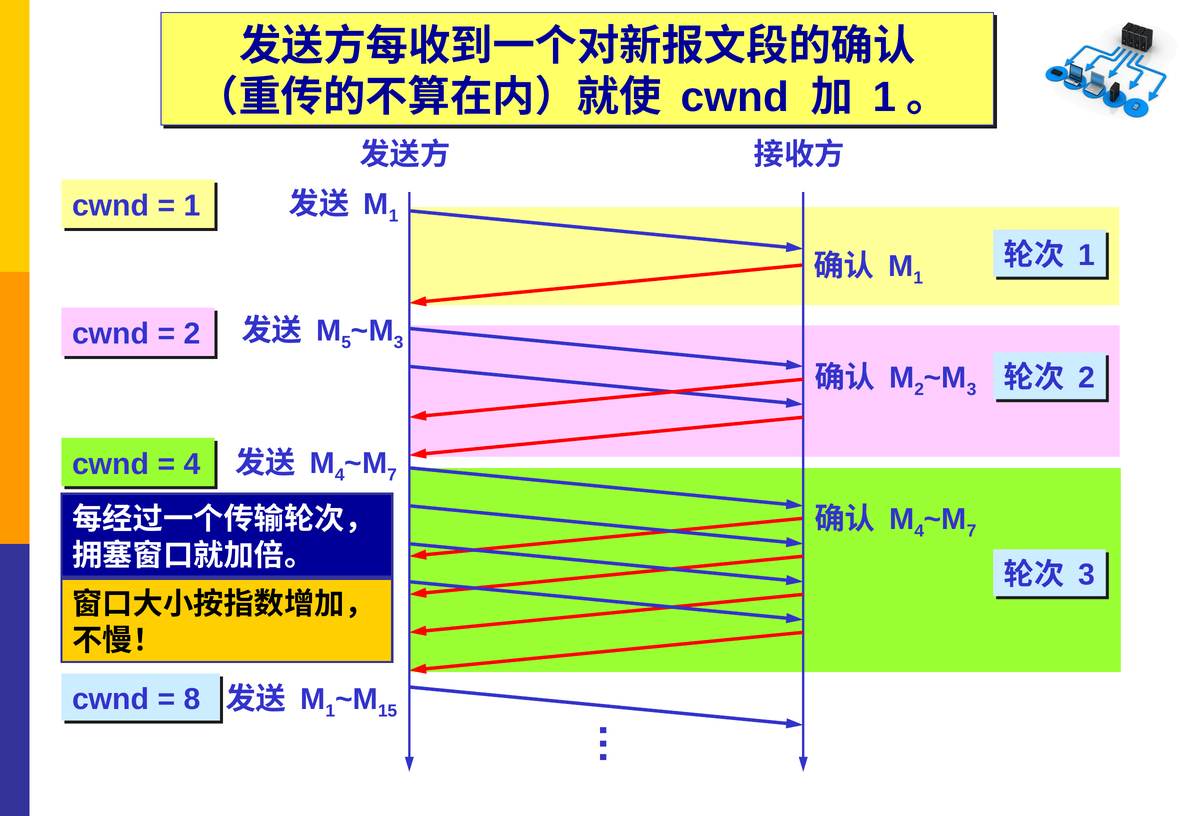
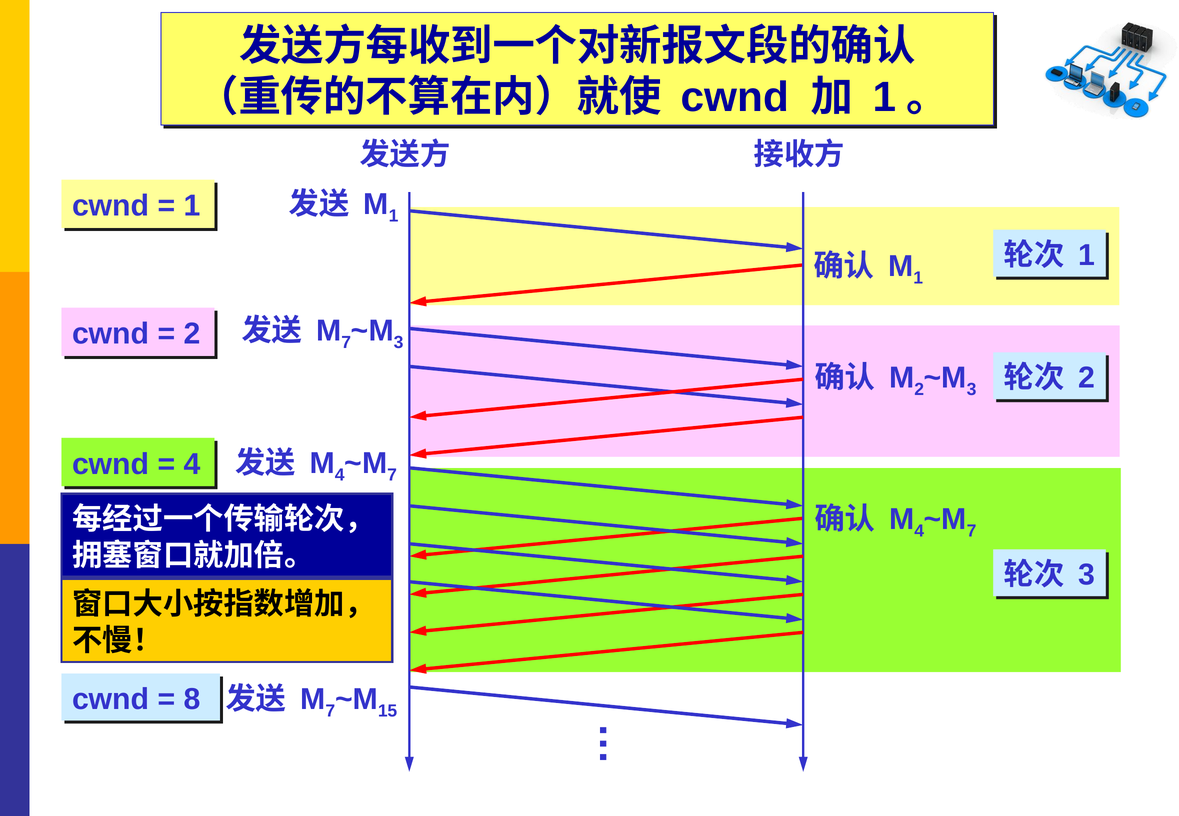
5: 5 -> 7 (346, 343)
1: 1 -> 7 (330, 711)
